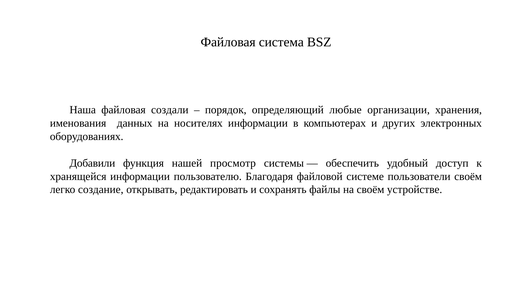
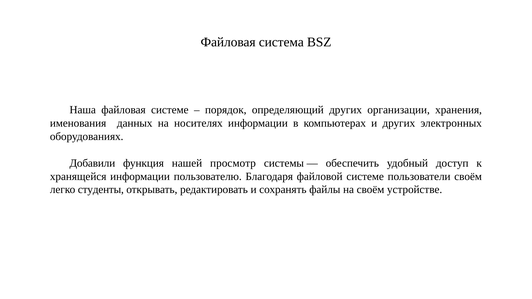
файловая создали: создали -> системе (170, 110)
определяющий любые: любые -> других (346, 110)
создание: создание -> студенты (101, 190)
